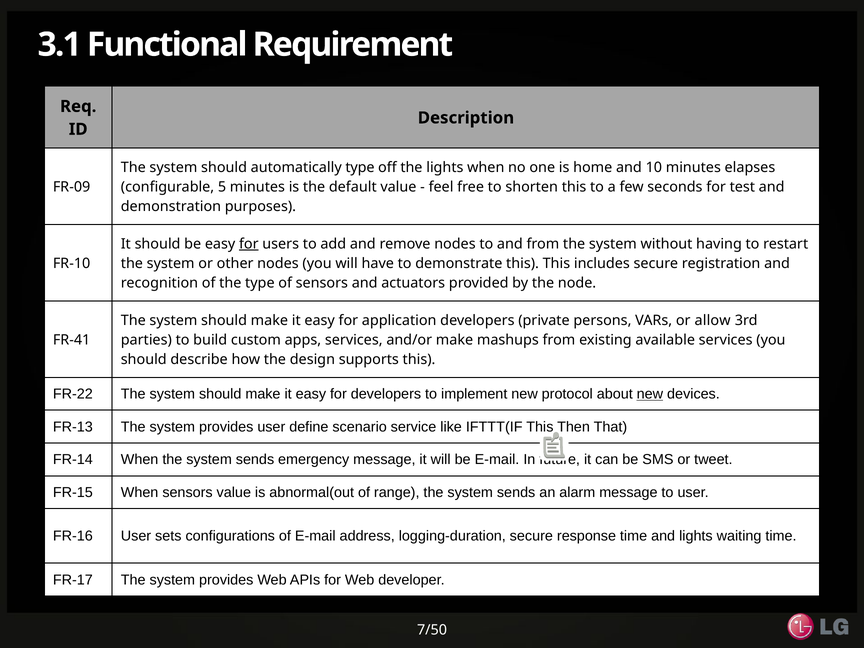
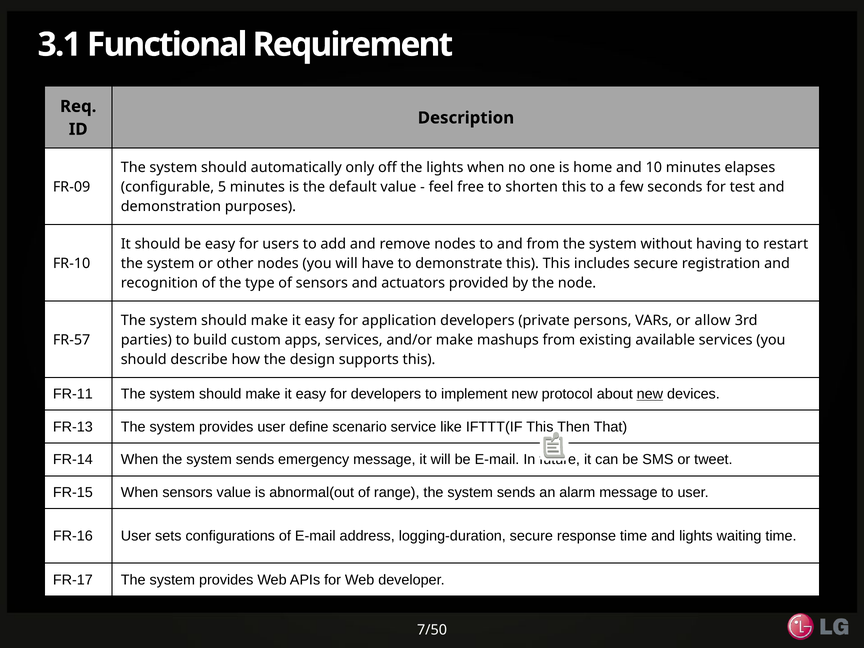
automatically type: type -> only (360, 167)
for underline: present -> none (249, 244)
FR-41: FR-41 -> FR-57 (72, 340)
FR-22: FR-22 -> FR-11 (73, 394)
